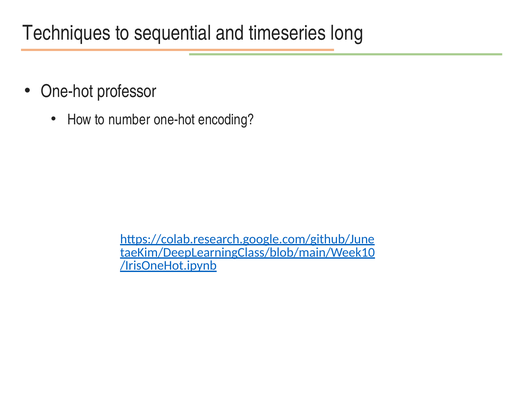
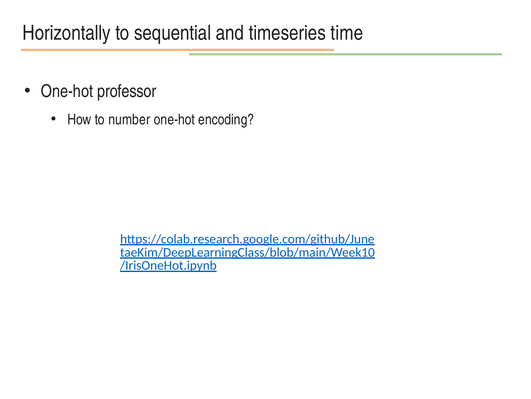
Techniques: Techniques -> Horizontally (67, 33)
long: long -> time (347, 33)
